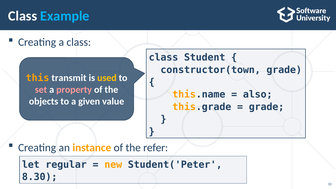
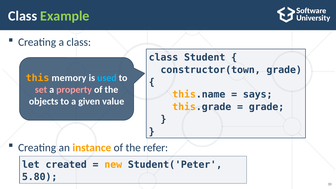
Example colour: light blue -> light green (65, 16)
transmit: transmit -> memory (69, 78)
used colour: yellow -> light blue (107, 78)
also: also -> says (258, 94)
regular: regular -> created (66, 165)
8.30: 8.30 -> 5.80 (40, 177)
